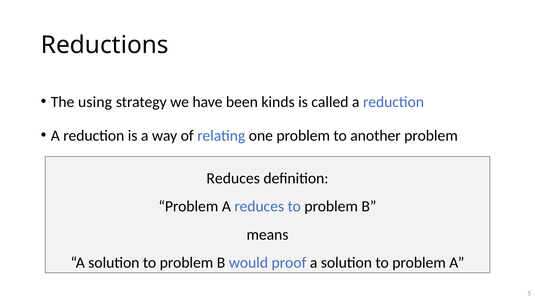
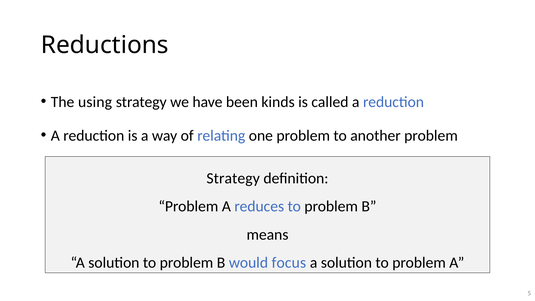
Reduces: Reduces -> Strategy (233, 178)
proof: proof -> focus (289, 263)
